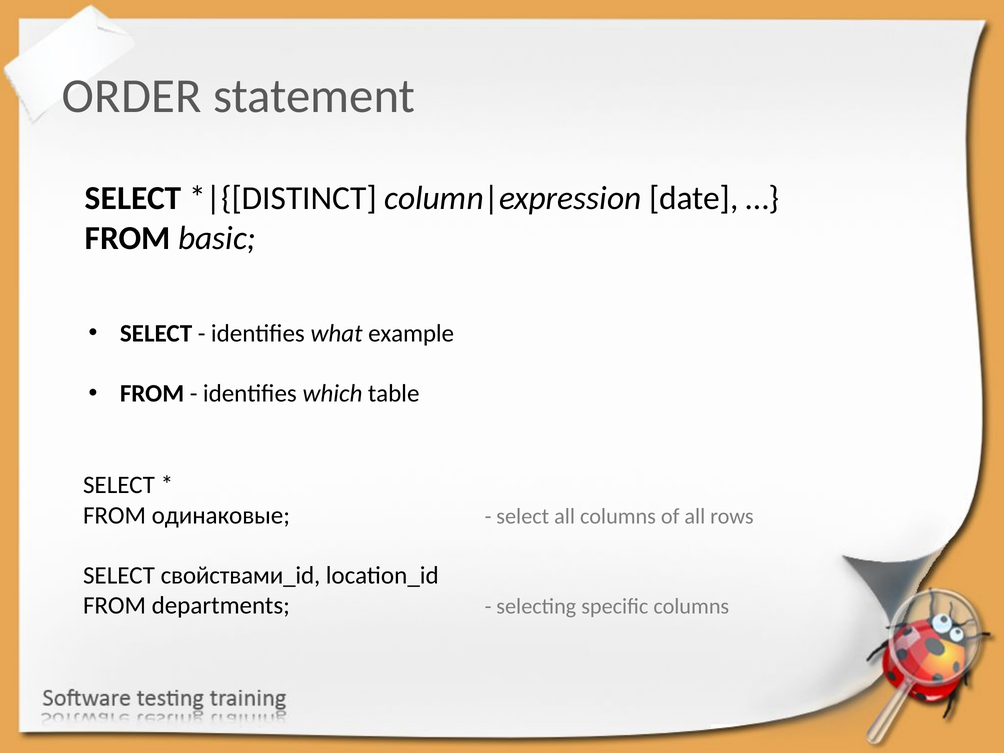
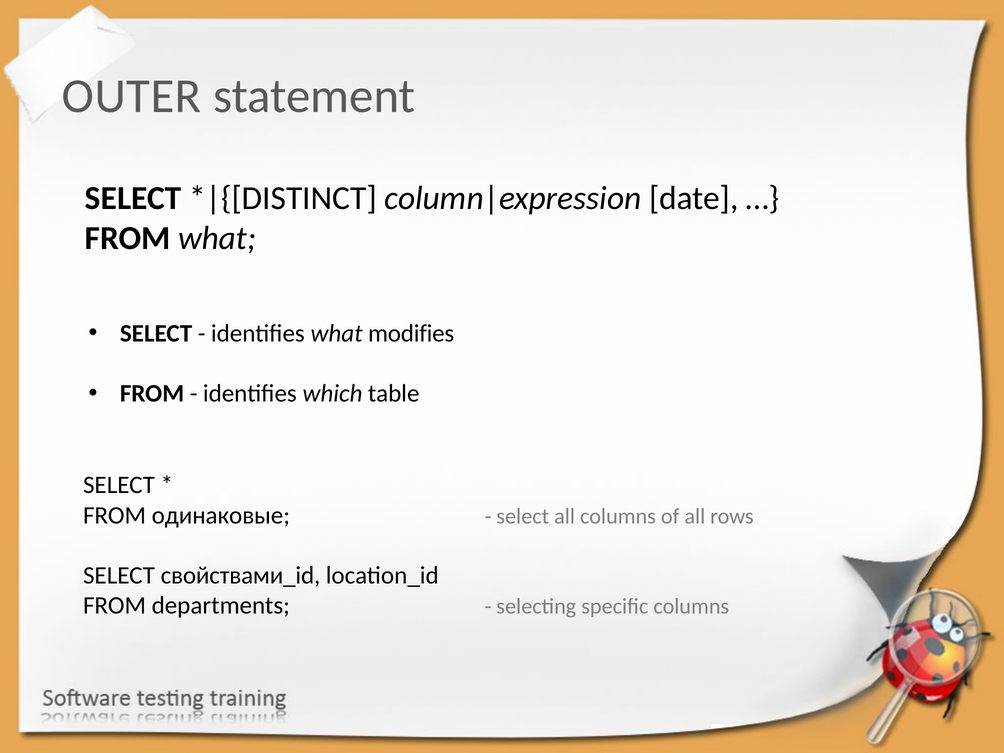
ORDER: ORDER -> OUTER (132, 96)
FROM basic: basic -> what (217, 238)
example: example -> modifies (411, 333)
